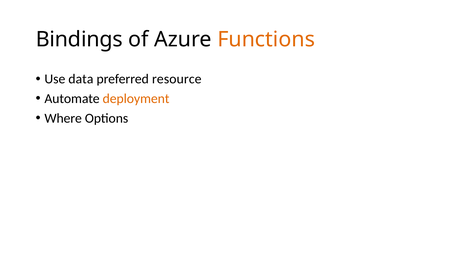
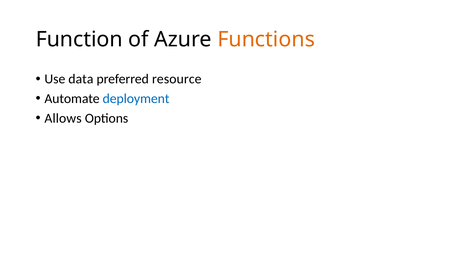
Bindings: Bindings -> Function (79, 39)
deployment colour: orange -> blue (136, 99)
Where: Where -> Allows (63, 118)
